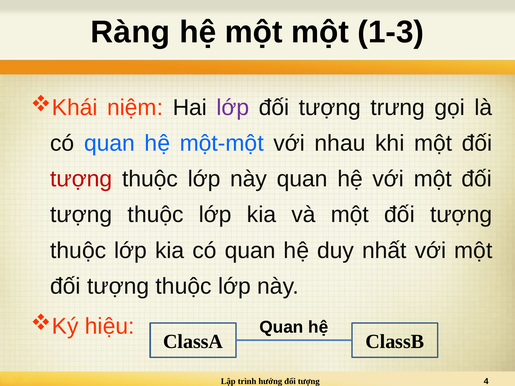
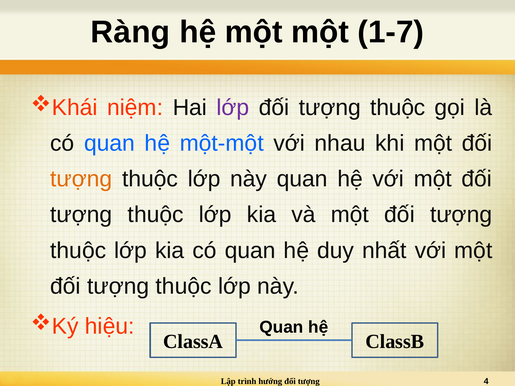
1-3: 1-3 -> 1-7 (391, 32)
trưng: trưng -> thuộc (398, 108)
tượng colour: red -> orange (81, 179)
